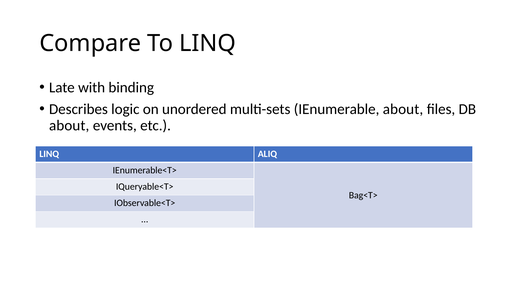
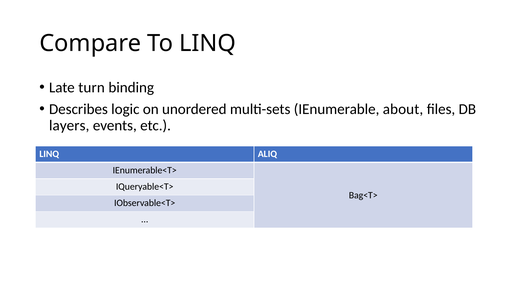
with: with -> turn (92, 87)
about: about -> layers (69, 125)
